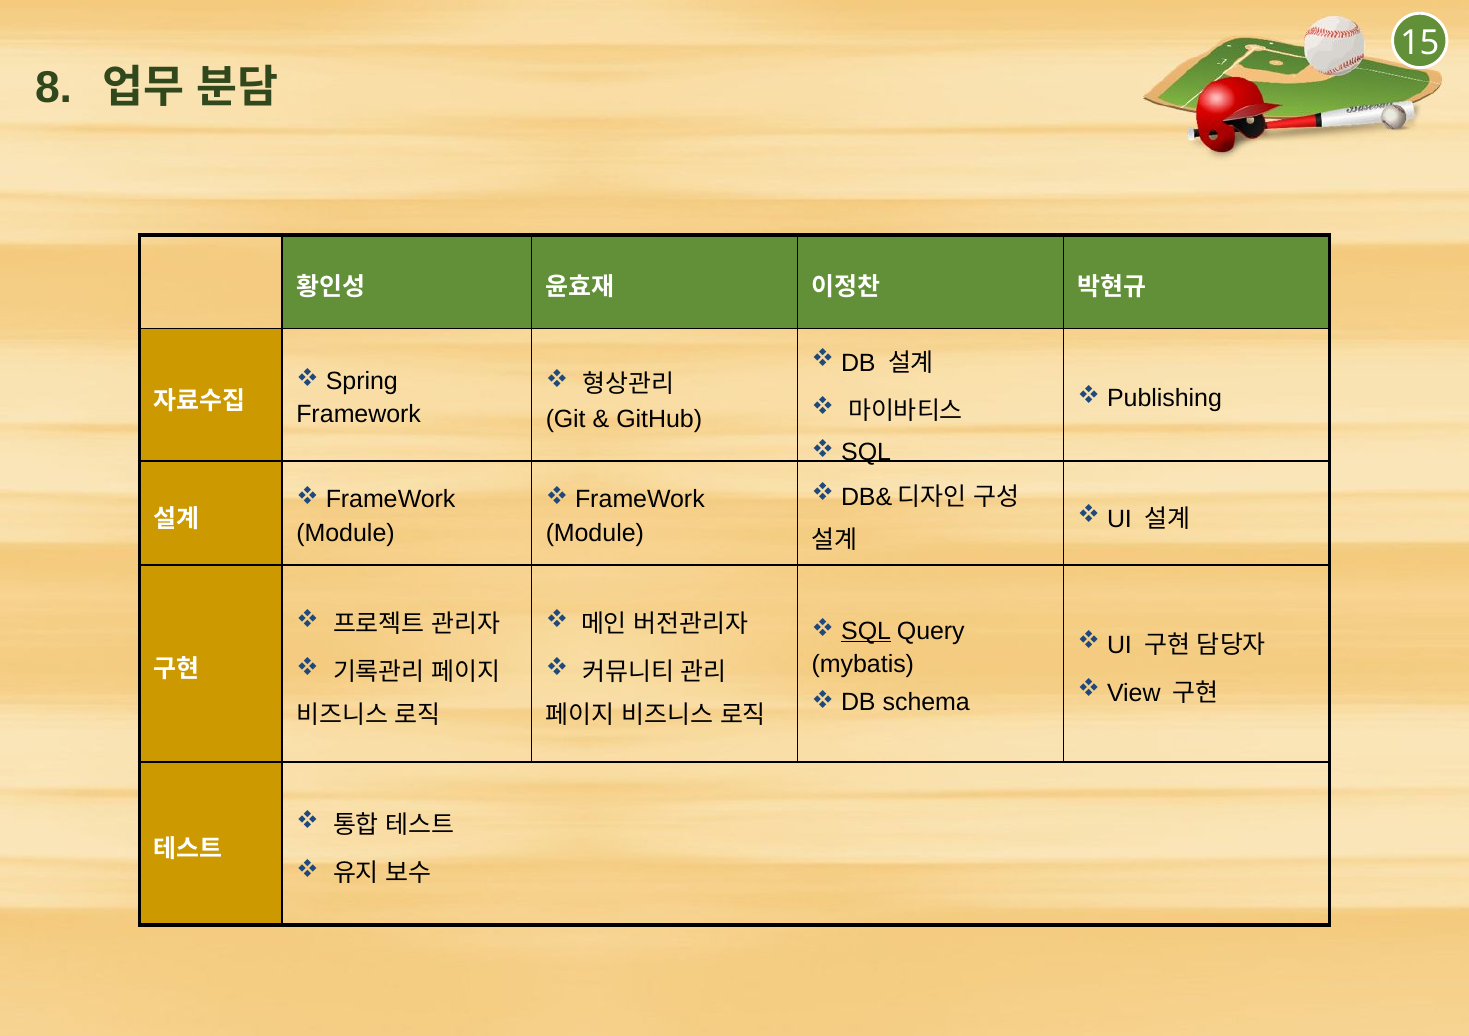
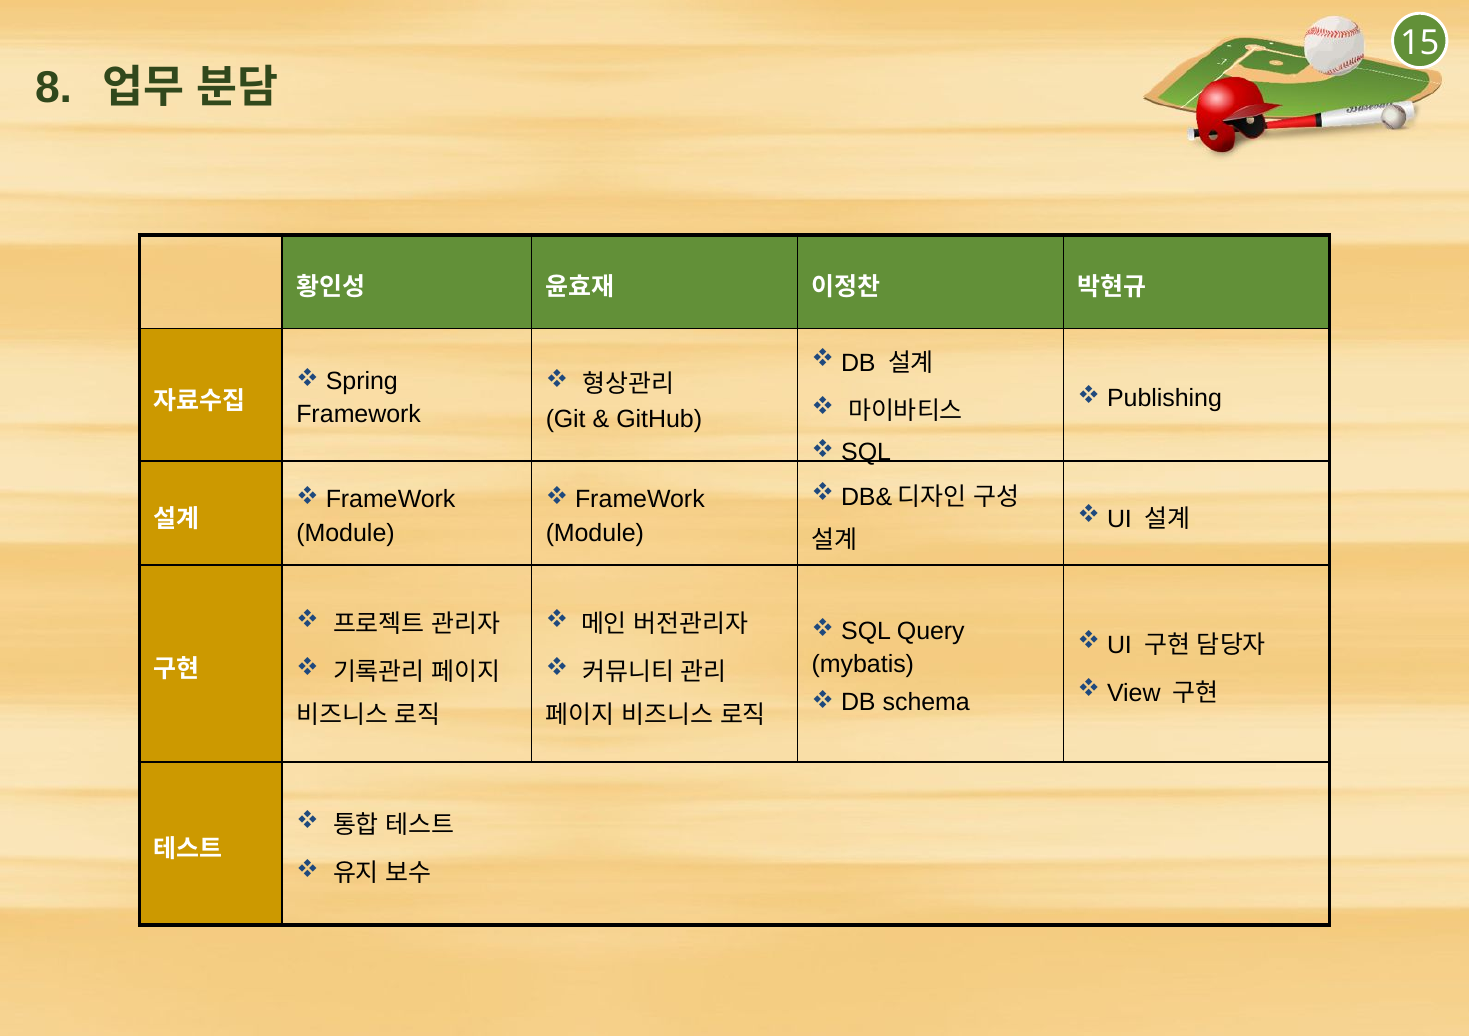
SQL underline: present -> none (866, 631)
